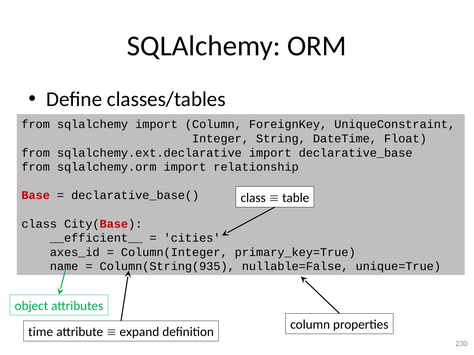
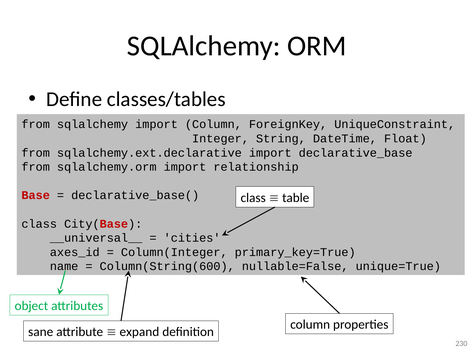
__efficient__: __efficient__ -> __universal__ (96, 238)
Column(String(935: Column(String(935 -> Column(String(600 (167, 267)
time: time -> sane (41, 332)
